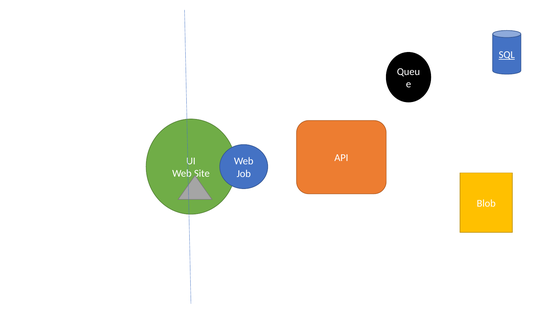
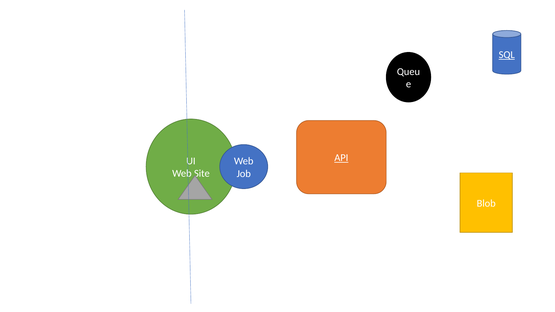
API underline: none -> present (341, 158)
